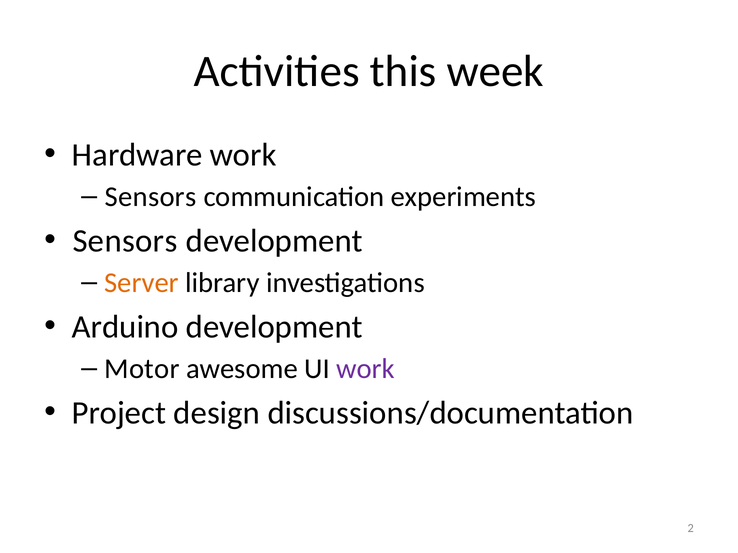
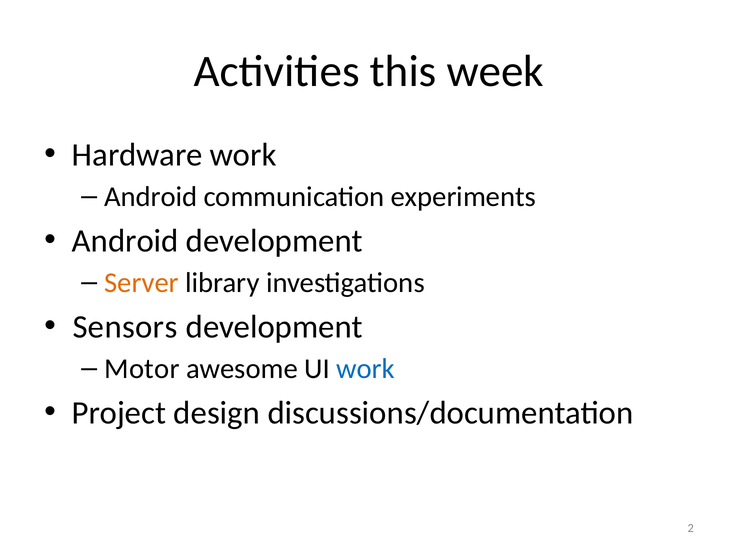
Sensors: Sensors -> Android (151, 197)
Sensors: Sensors -> Android (125, 241)
Arduino: Arduino -> Sensors (125, 327)
work colour: purple -> blue (366, 369)
